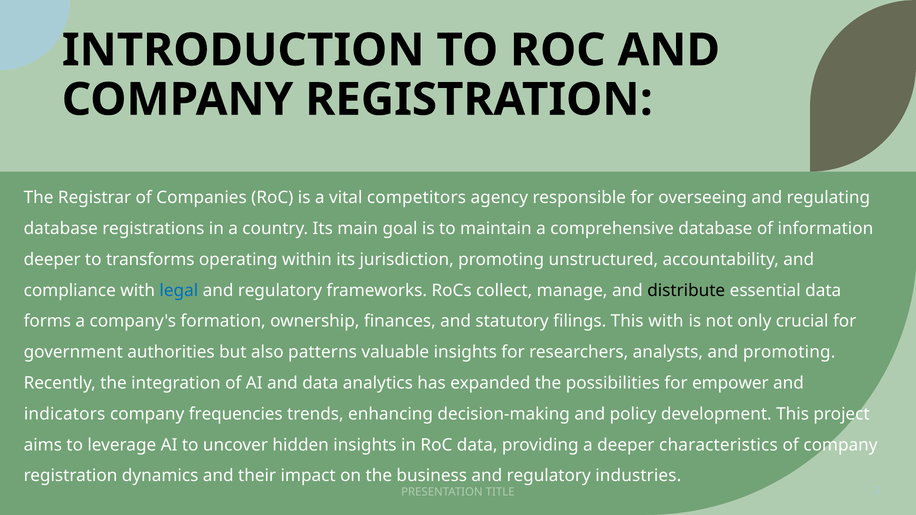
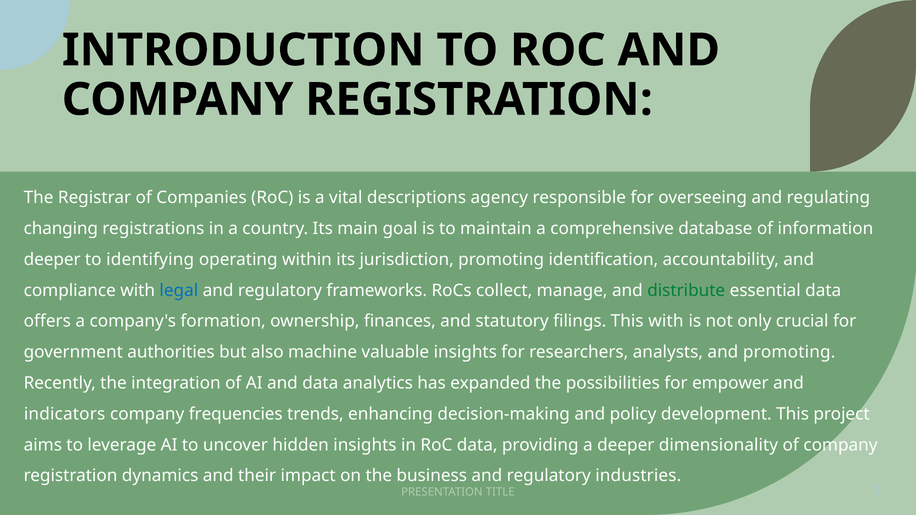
competitors: competitors -> descriptions (417, 198)
database: database -> changing (61, 229)
transforms: transforms -> identifying (150, 260)
unstructured: unstructured -> identification (603, 260)
distribute colour: black -> green (686, 290)
forms: forms -> offers (47, 321)
patterns: patterns -> machine (323, 352)
characteristics: characteristics -> dimensionality (718, 445)
